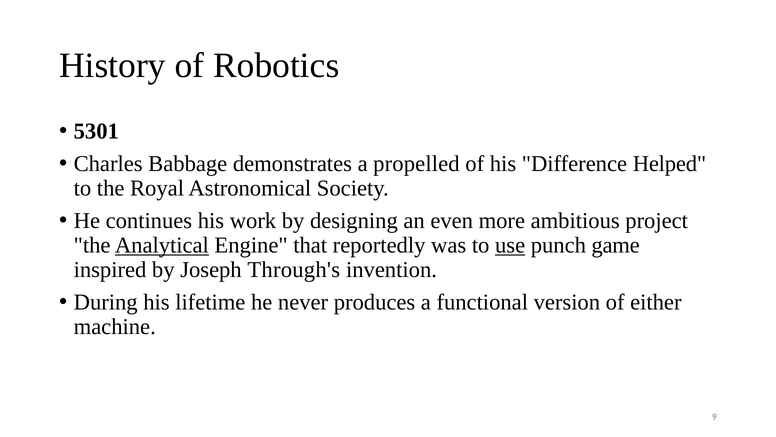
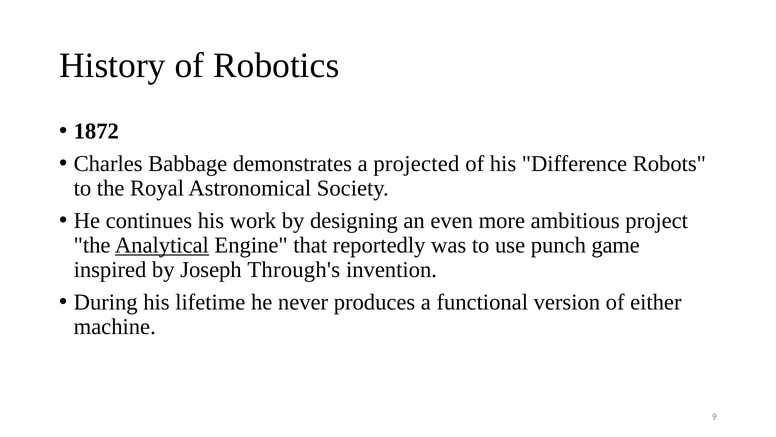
5301: 5301 -> 1872 (96, 131)
propelled: propelled -> projected (416, 164)
Helped: Helped -> Robots (669, 164)
use underline: present -> none (510, 245)
